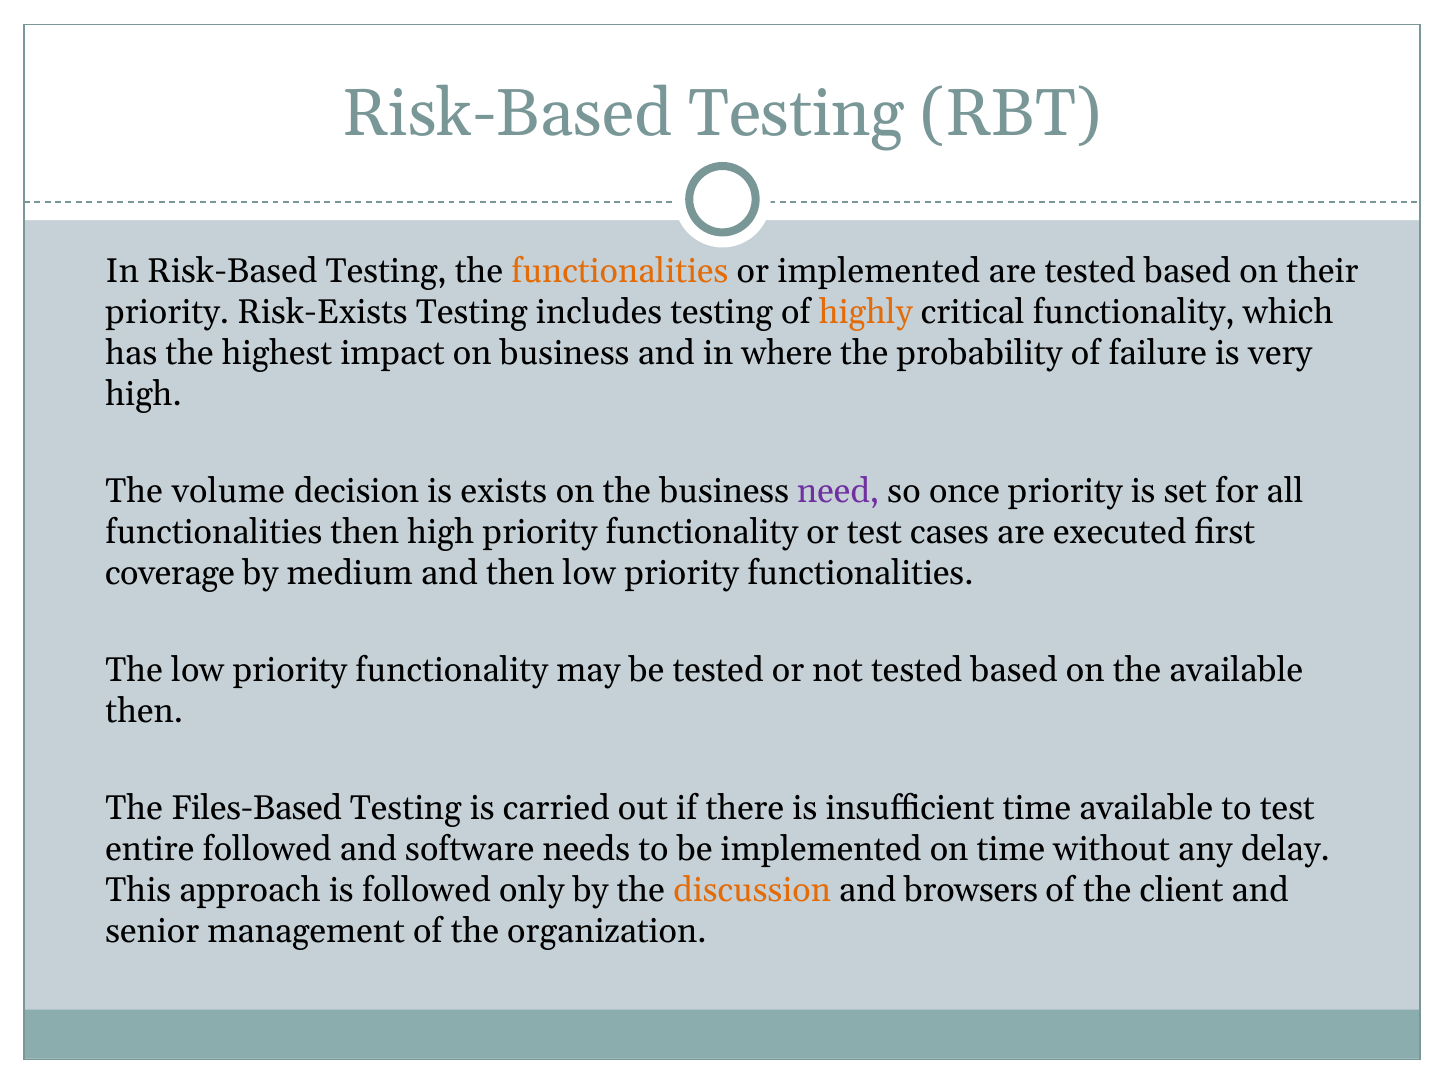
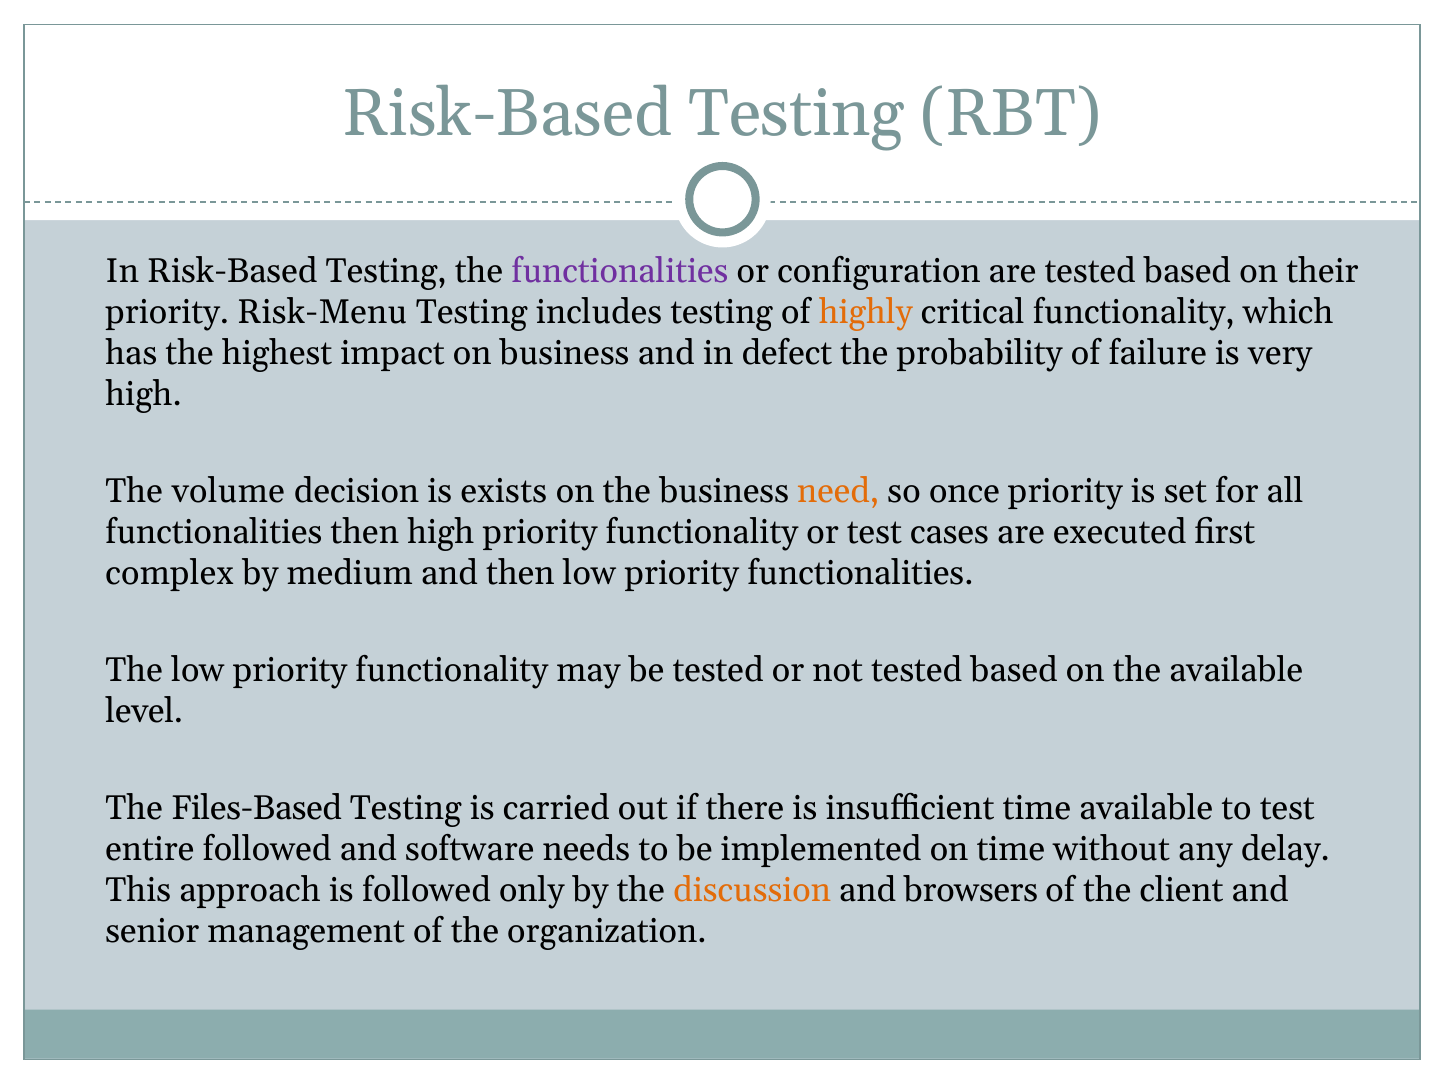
functionalities colour: orange -> purple (620, 271)
or implemented: implemented -> configuration (879, 271)
Risk-Exists: Risk-Exists -> Risk-Menu (322, 312)
where: where -> defect (787, 353)
need colour: purple -> orange (838, 491)
coverage: coverage -> complex (170, 573)
then: then -> level (144, 711)
